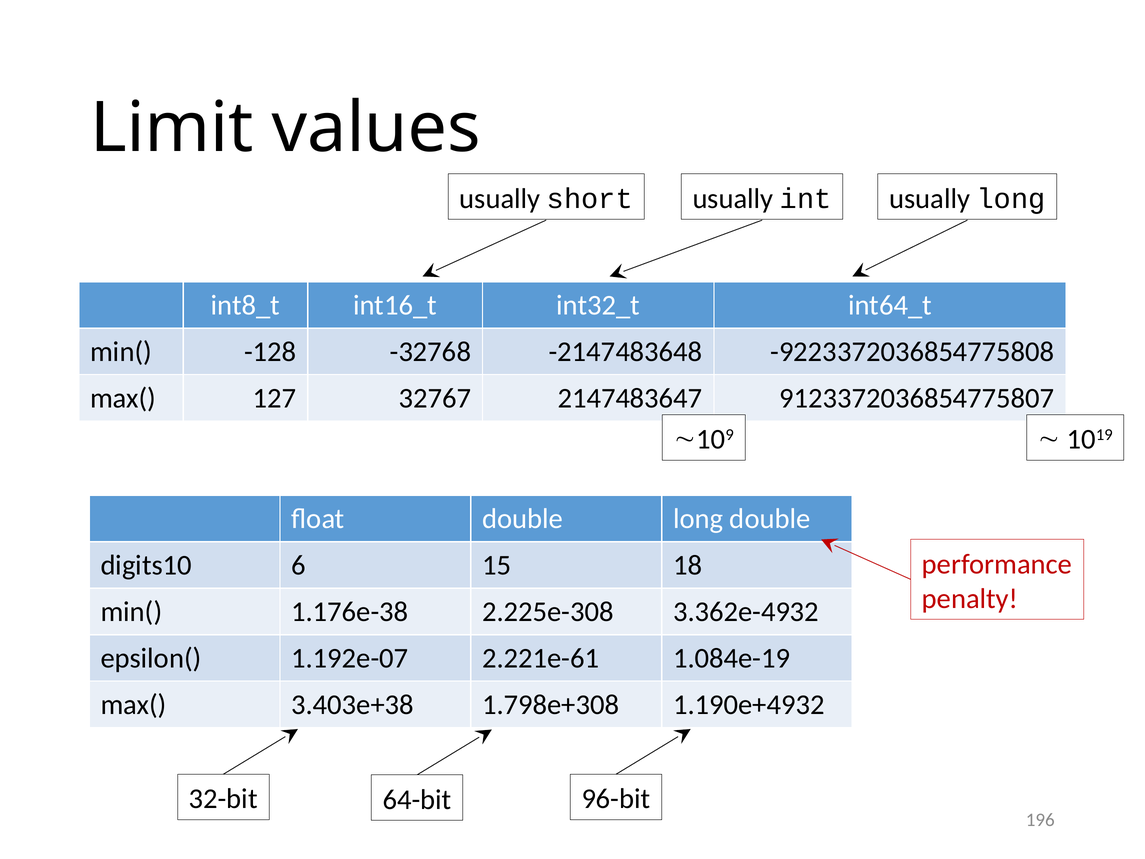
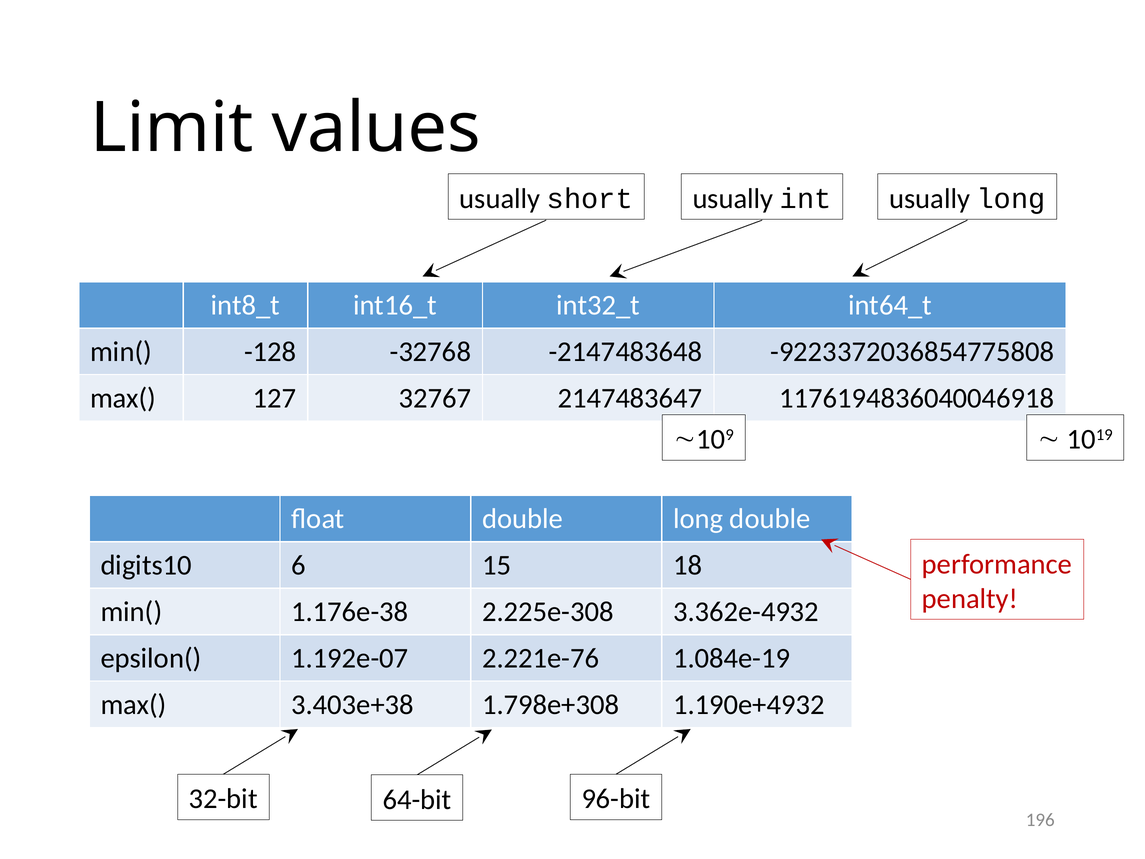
9123372036854775807: 9123372036854775807 -> 1176194836040046918 (917, 398)
2.221e-61: 2.221e-61 -> 2.221e-76 (541, 658)
